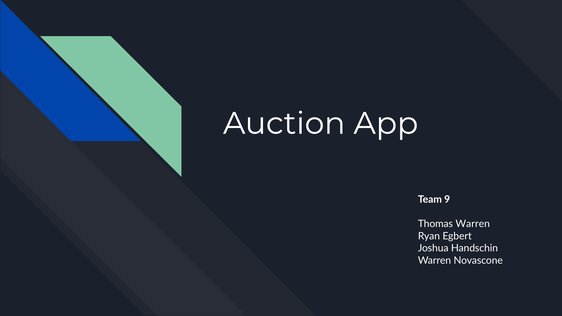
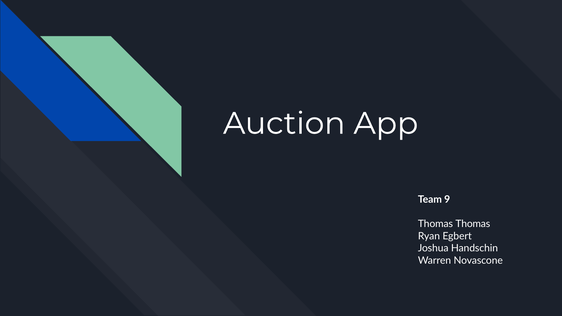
Thomas Warren: Warren -> Thomas (473, 224)
